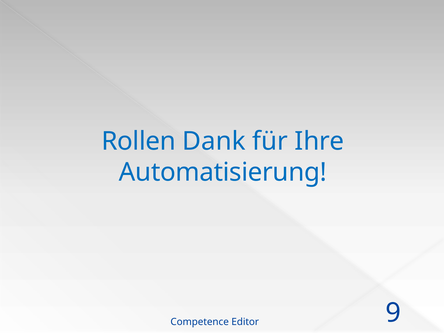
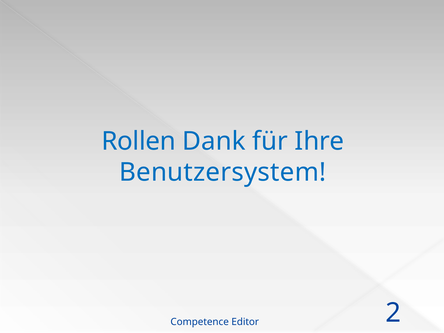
Automatisierung: Automatisierung -> Benutzersystem (223, 172)
9: 9 -> 2 (393, 313)
